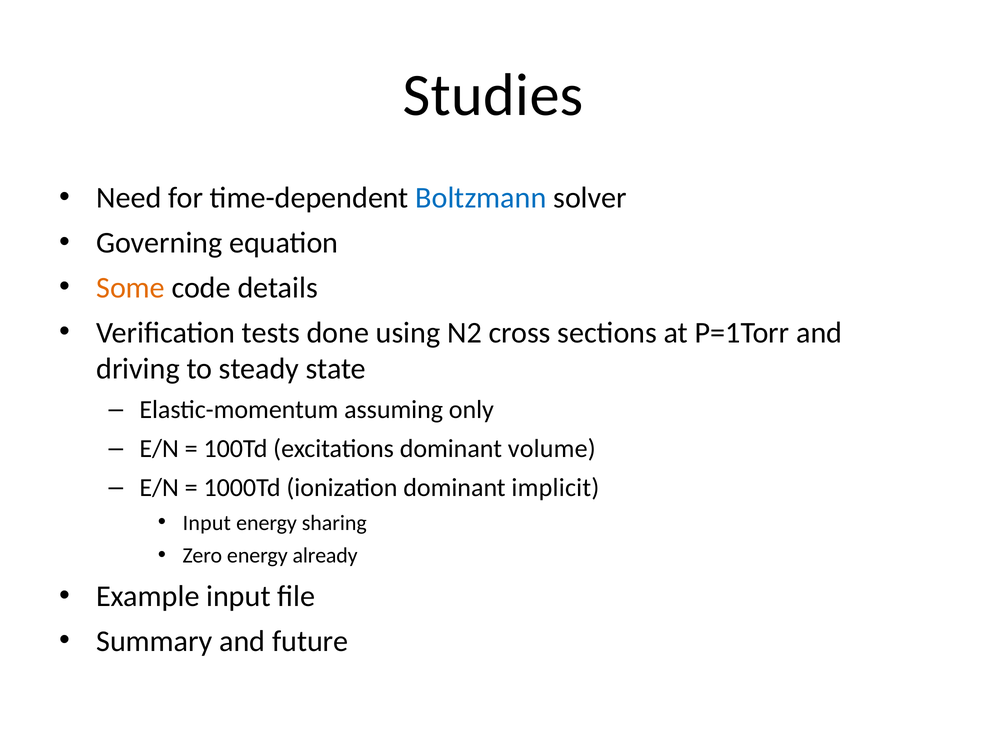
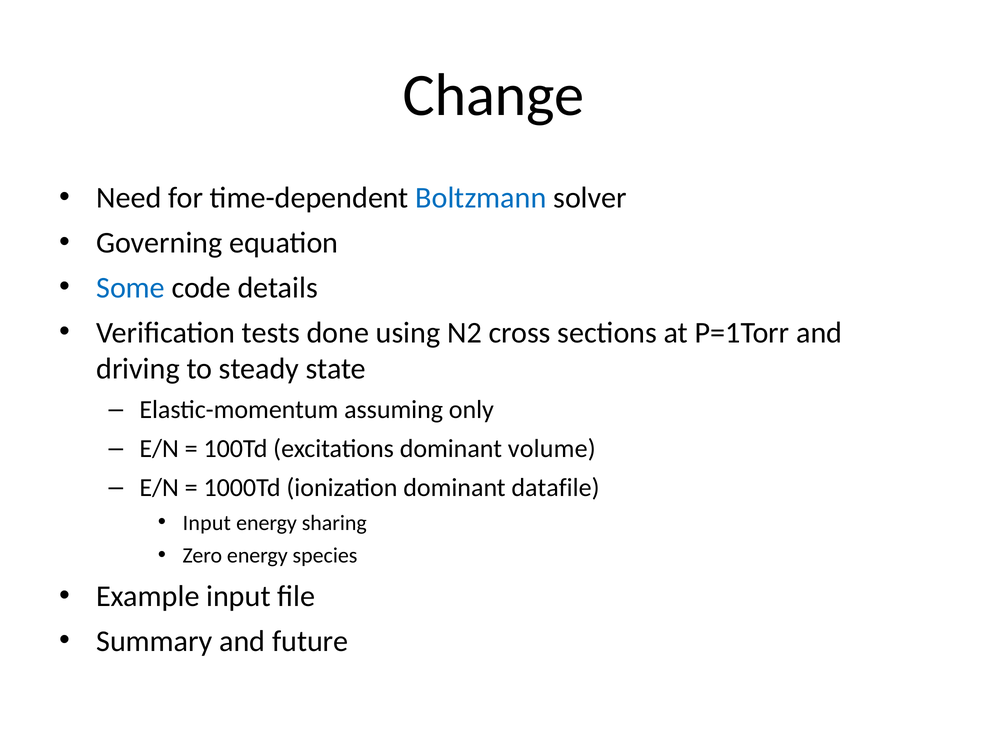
Studies: Studies -> Change (494, 96)
Some colour: orange -> blue (131, 288)
implicit: implicit -> datafile (555, 488)
already: already -> species (325, 556)
